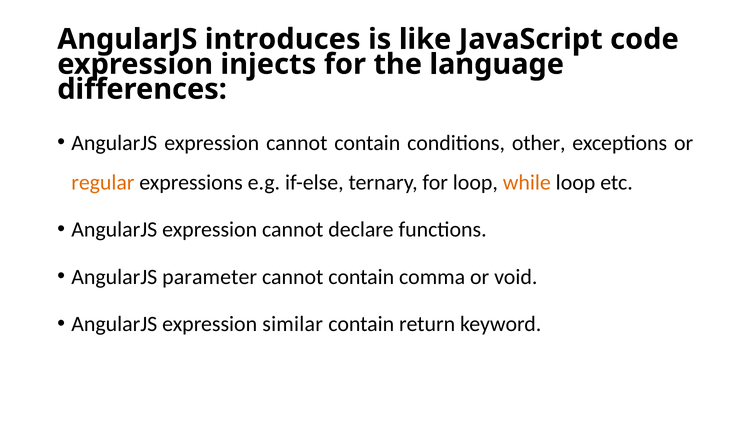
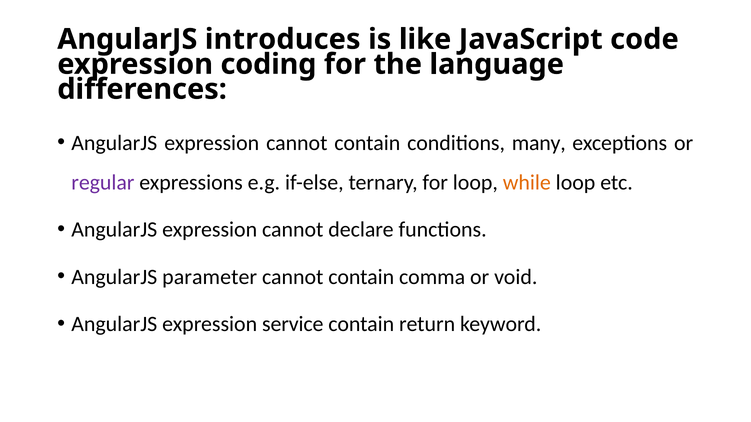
injects: injects -> coding (268, 64)
other: other -> many (539, 143)
regular colour: orange -> purple (103, 183)
similar: similar -> service (293, 324)
